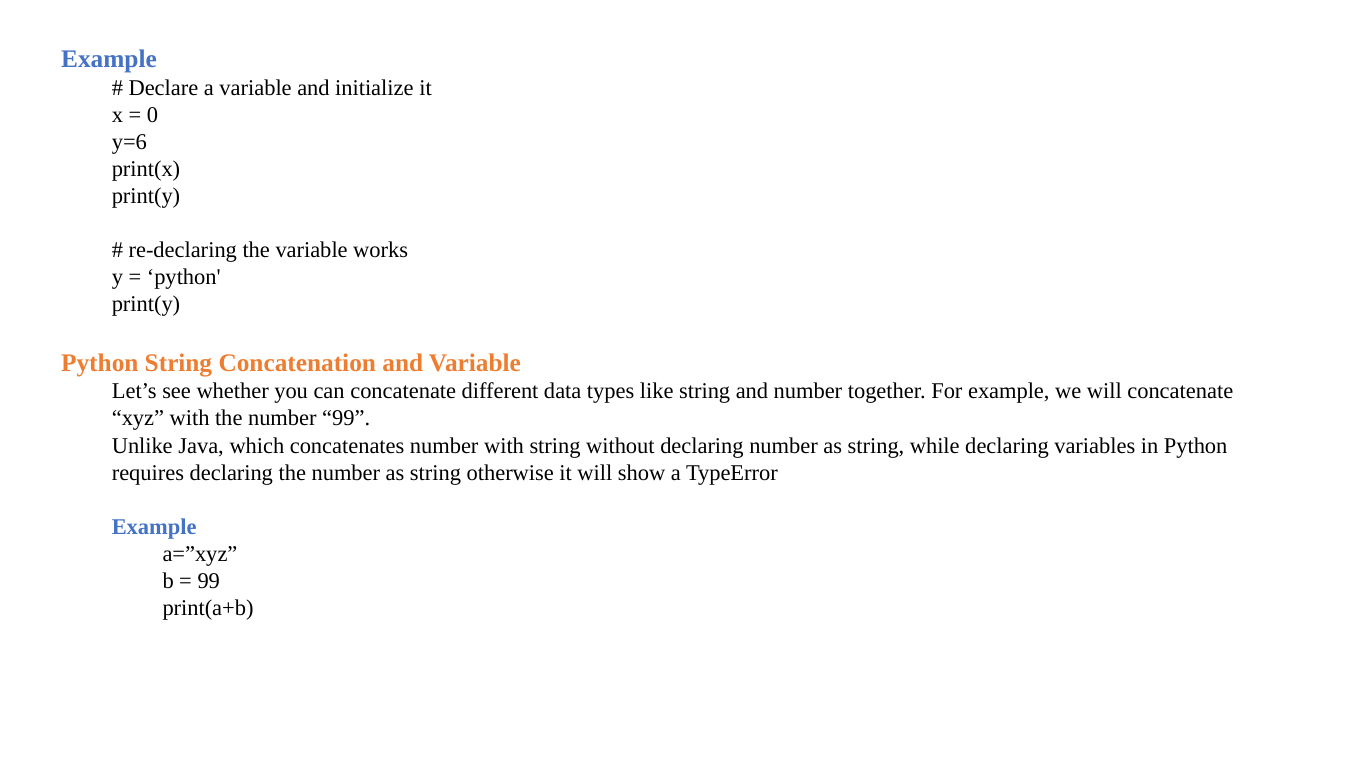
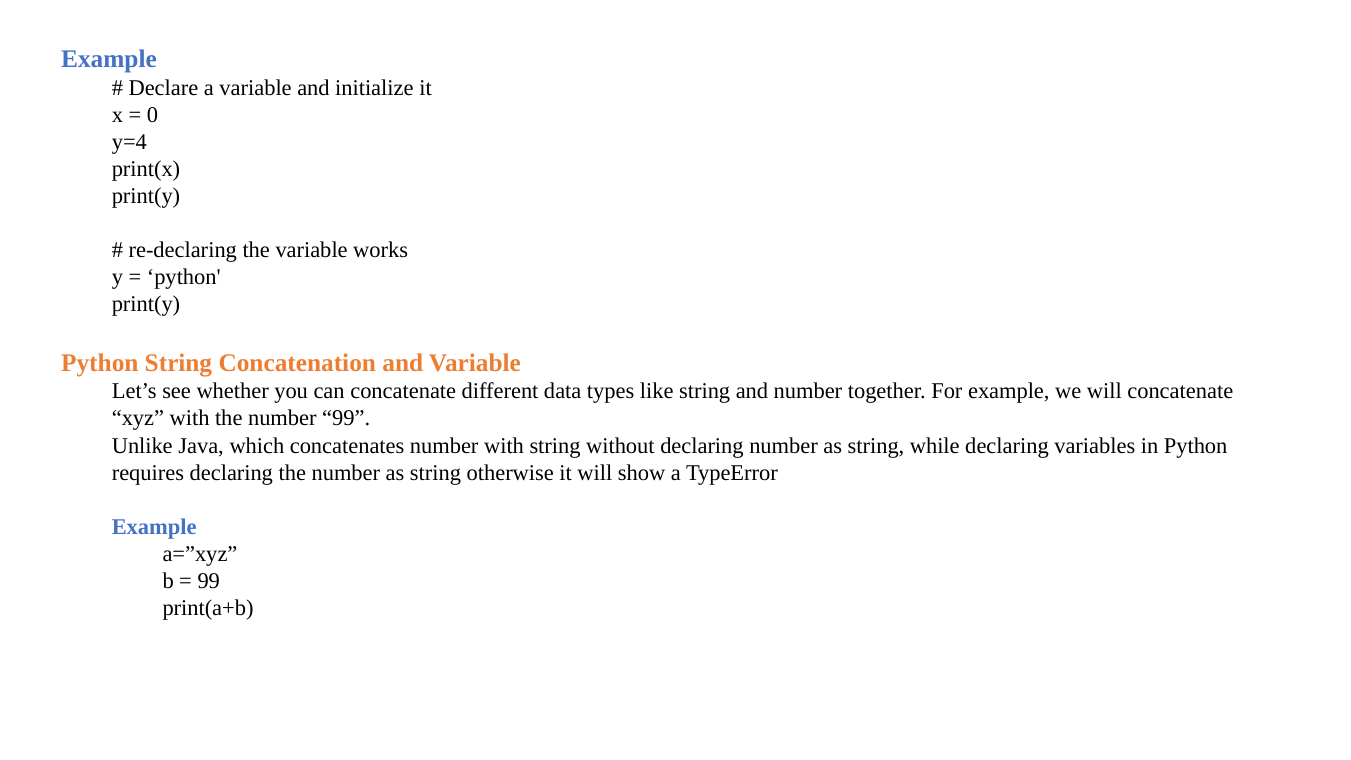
y=6: y=6 -> y=4 (129, 142)
